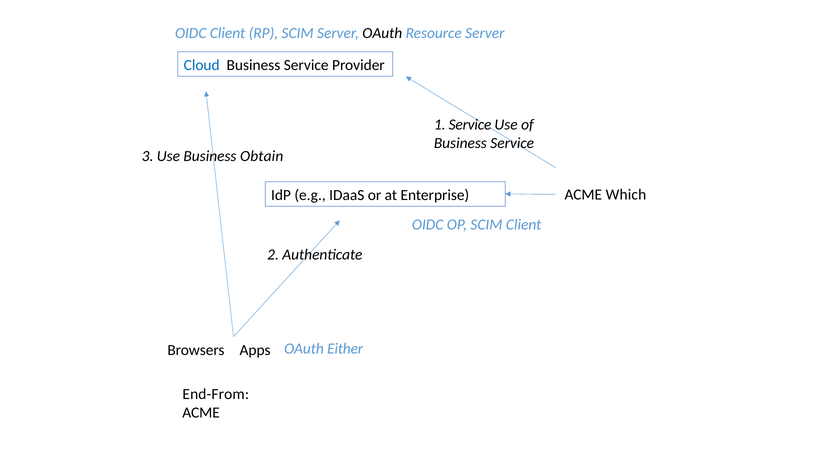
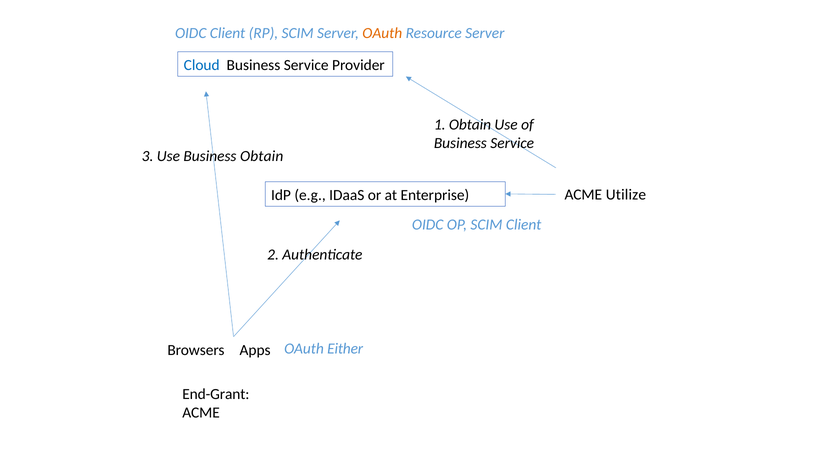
OAuth colour: black -> orange (382, 33)
1 Service: Service -> Obtain (470, 125)
Which: Which -> Utilize (626, 194)
End-From: End-From -> End-Grant (216, 394)
